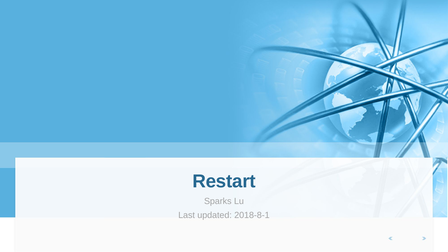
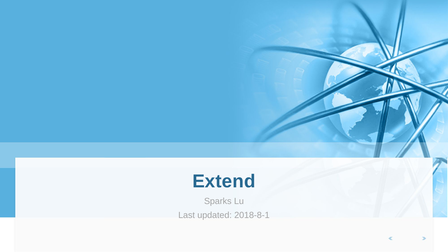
Restart: Restart -> Extend (224, 181)
